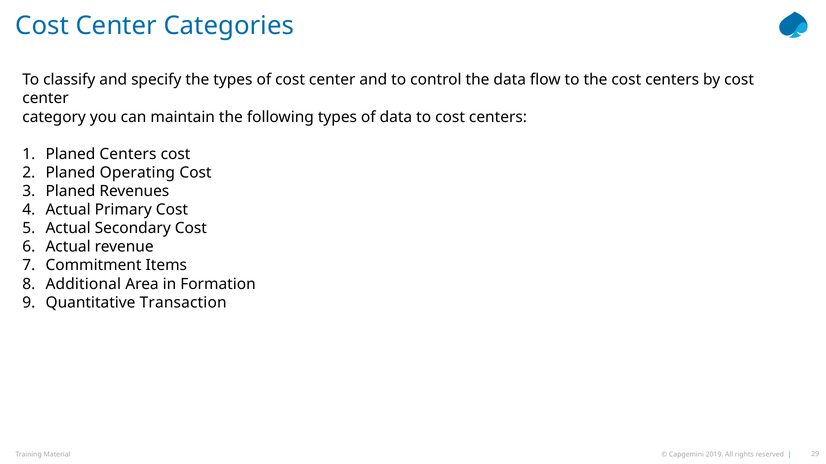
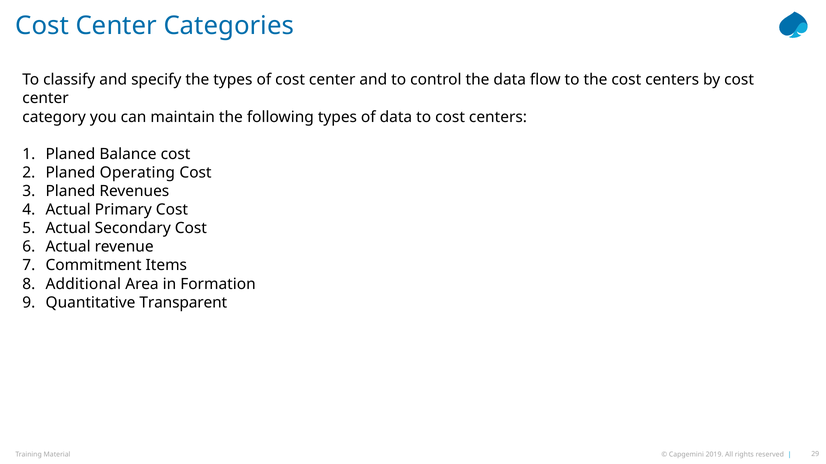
Planed Centers: Centers -> Balance (128, 154)
Transaction: Transaction -> Transparent (183, 303)
